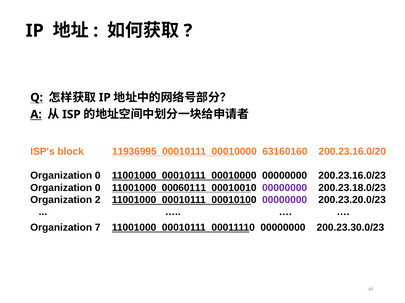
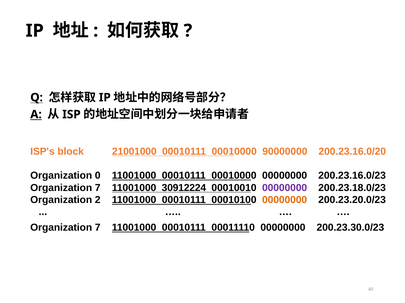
11936995: 11936995 -> 21001000 (134, 152)
63160160: 63160160 -> 90000000 (285, 152)
0: 0 -> 7 (98, 188)
00060111: 00060111 -> 30912224 (184, 188)
00000000 colour: purple -> orange (285, 200)
